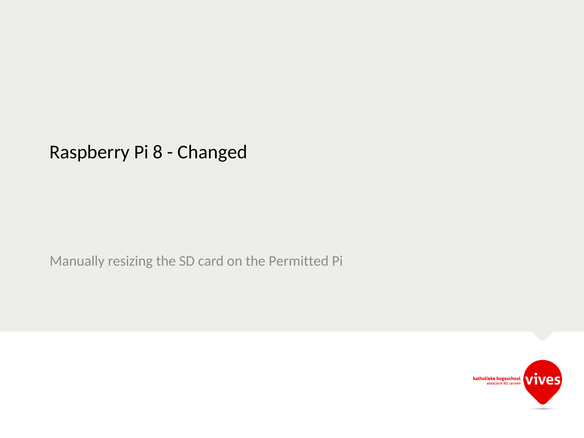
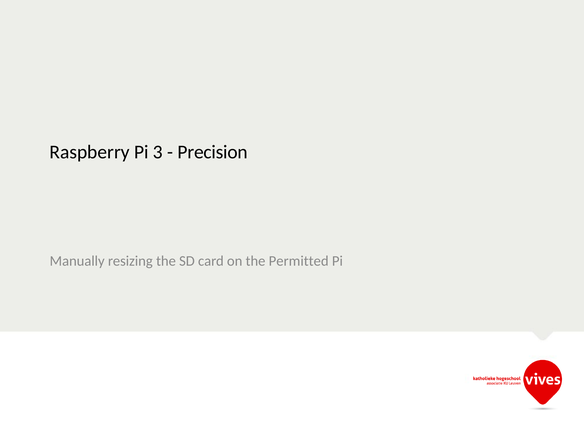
8: 8 -> 3 (158, 152)
Changed: Changed -> Precision (213, 152)
